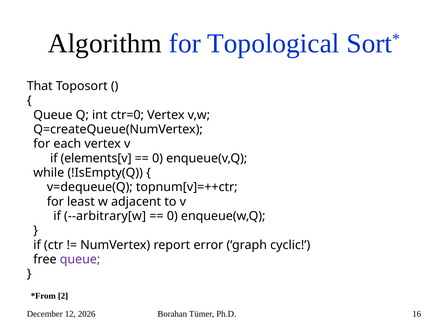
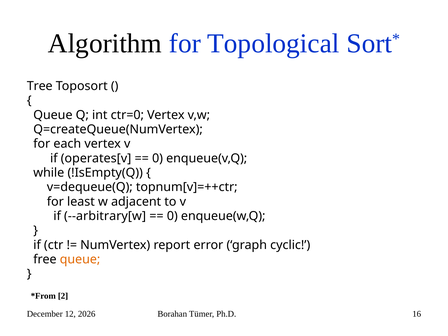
That: That -> Tree (40, 86)
elements[v: elements[v -> operates[v (96, 158)
queue colour: purple -> orange (80, 259)
